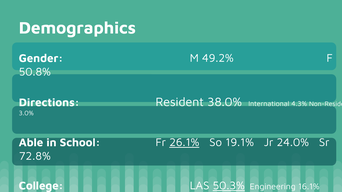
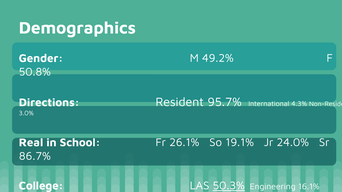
38.0%: 38.0% -> 95.7% (225, 102)
Able: Able -> Real (31, 143)
26.1% underline: present -> none (184, 143)
72.8%: 72.8% -> 86.7% (35, 156)
